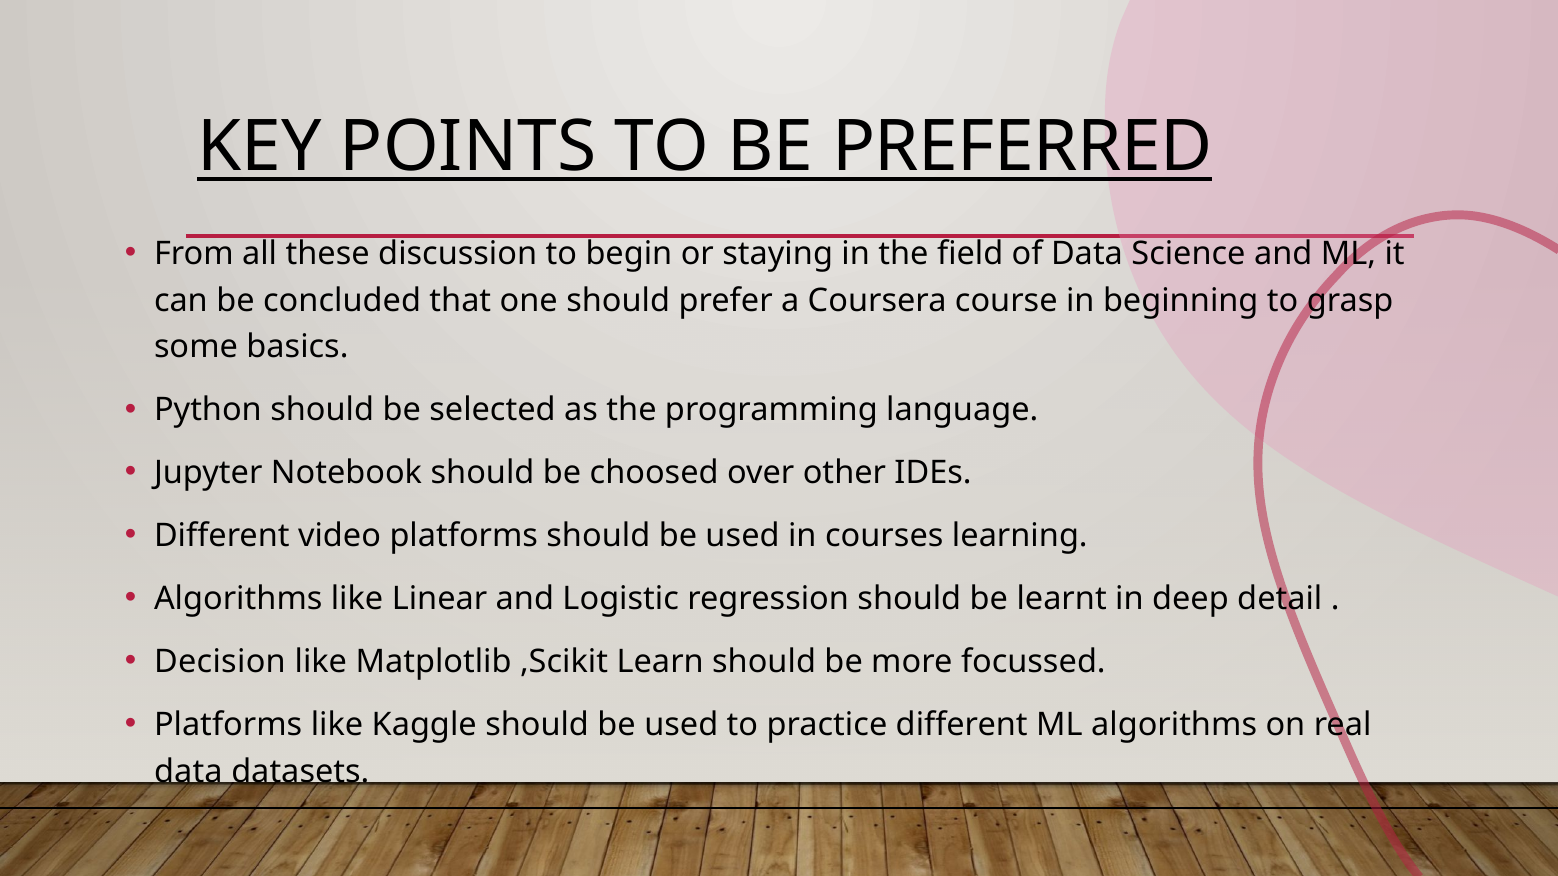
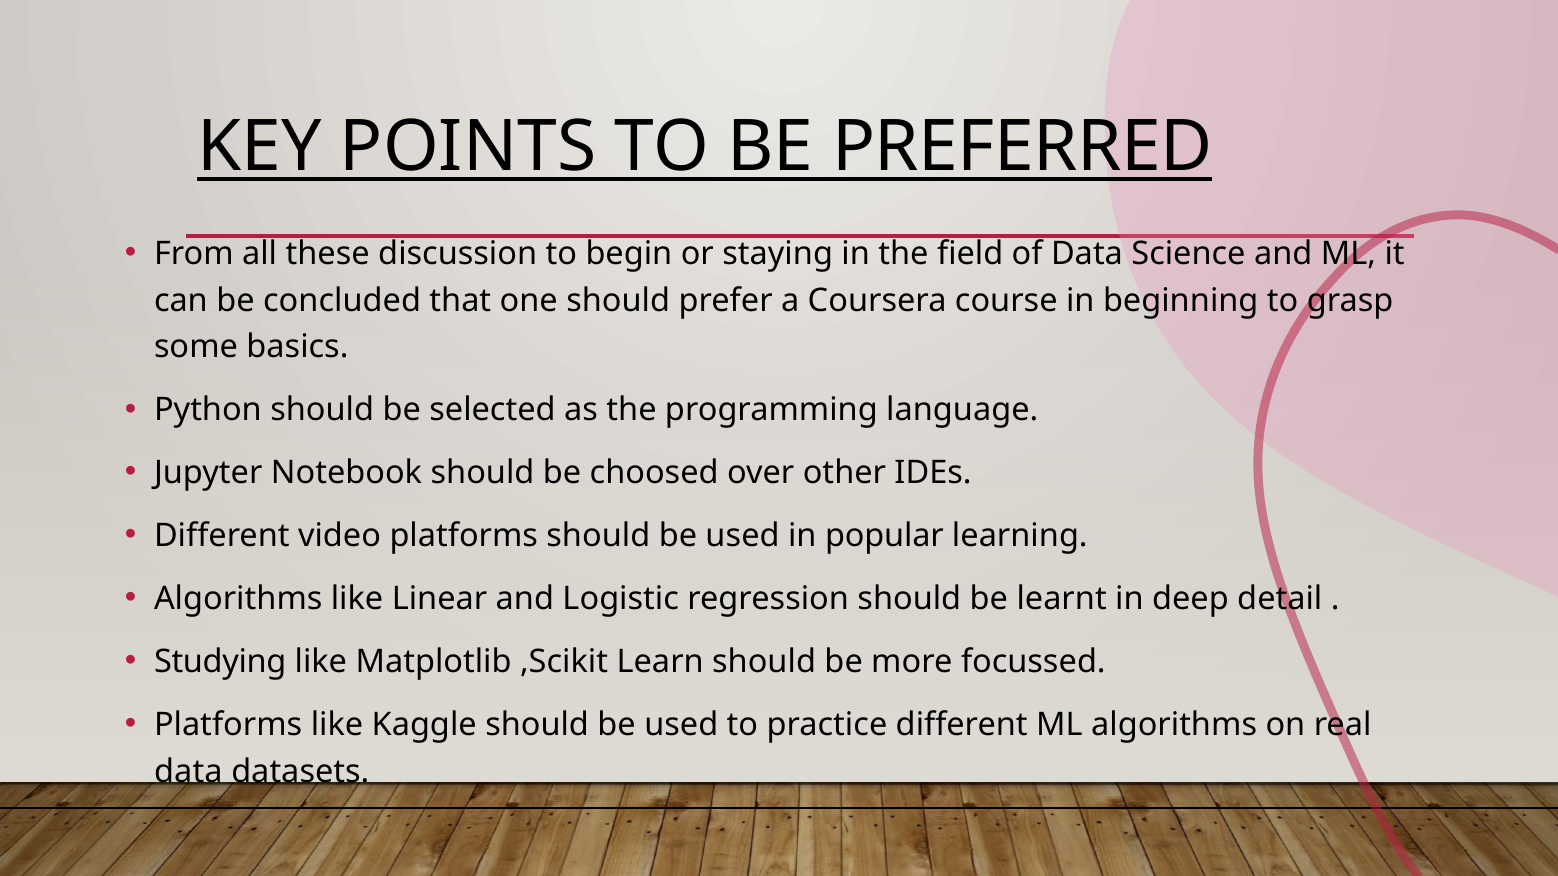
courses: courses -> popular (884, 536)
Decision: Decision -> Studying (220, 662)
